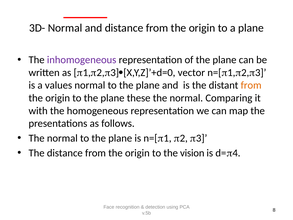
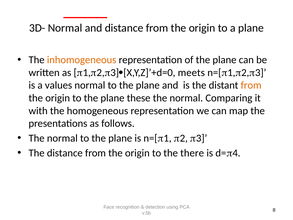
inhomogeneous colour: purple -> orange (82, 60)
vector: vector -> meets (191, 73)
vision: vision -> there (192, 153)
